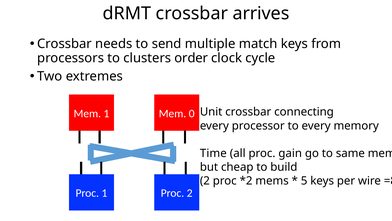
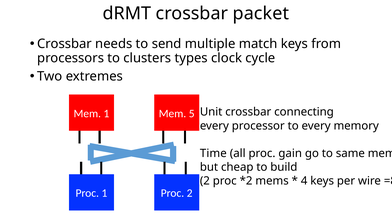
arrives: arrives -> packet (261, 13)
order: order -> types (191, 58)
0: 0 -> 5 (192, 113)
5: 5 -> 4 (304, 180)
